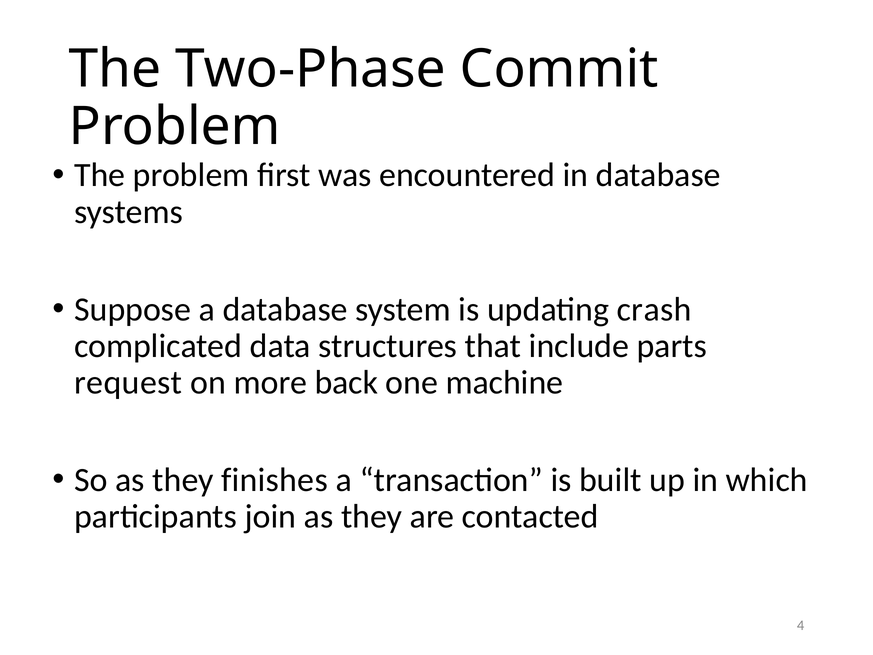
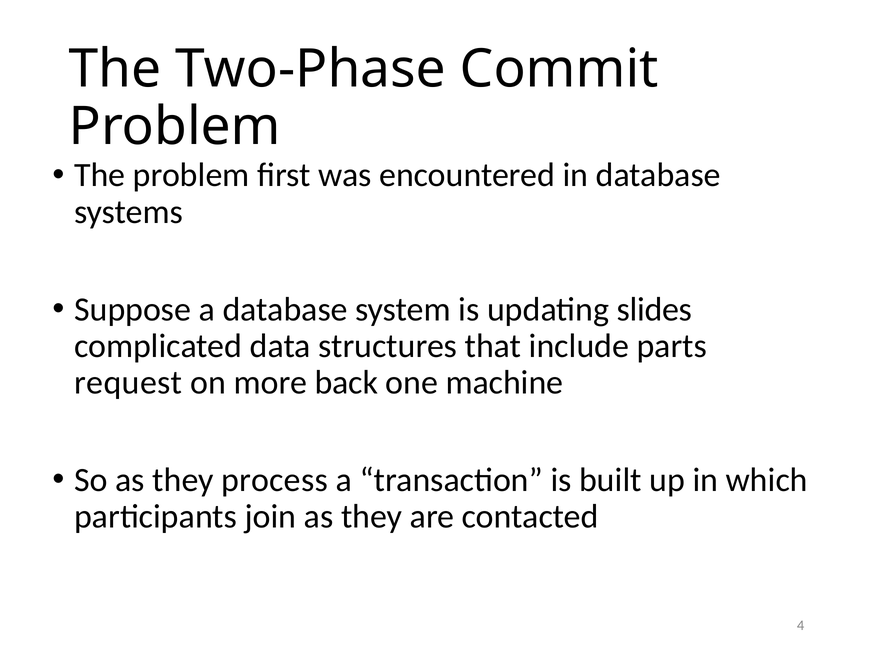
crash: crash -> slides (654, 309)
finishes: finishes -> process (275, 480)
